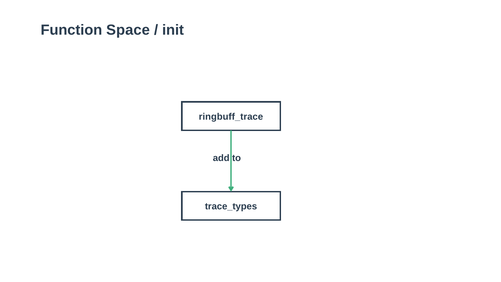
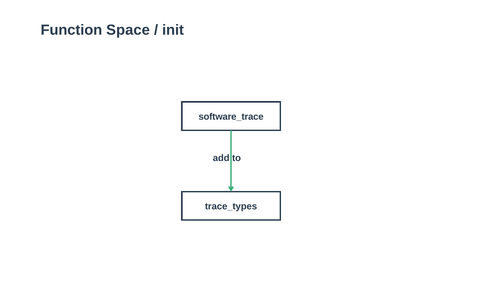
ringbuff_trace: ringbuff_trace -> software_trace (231, 117)
